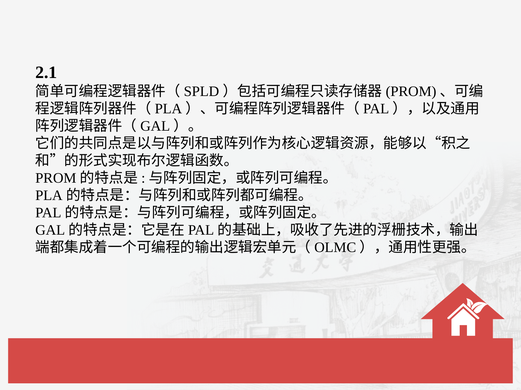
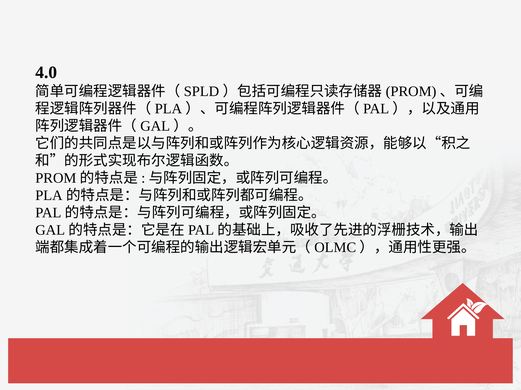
2.1: 2.1 -> 4.0 (46, 73)
